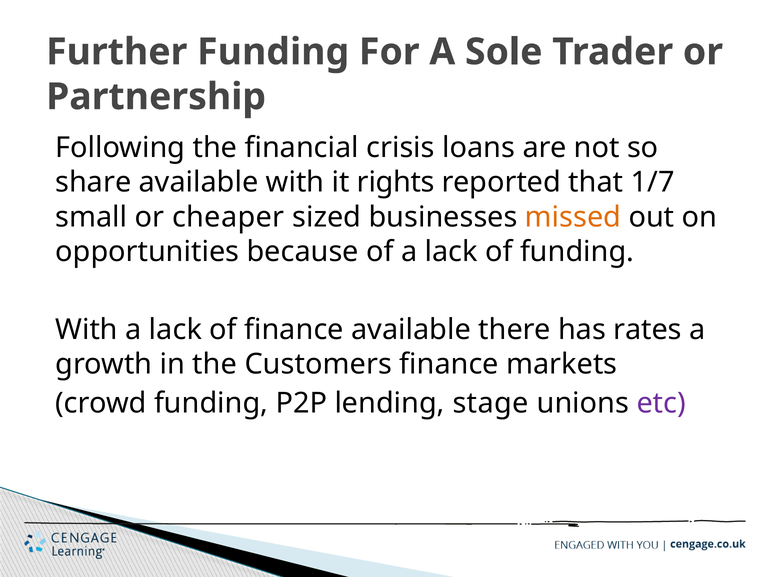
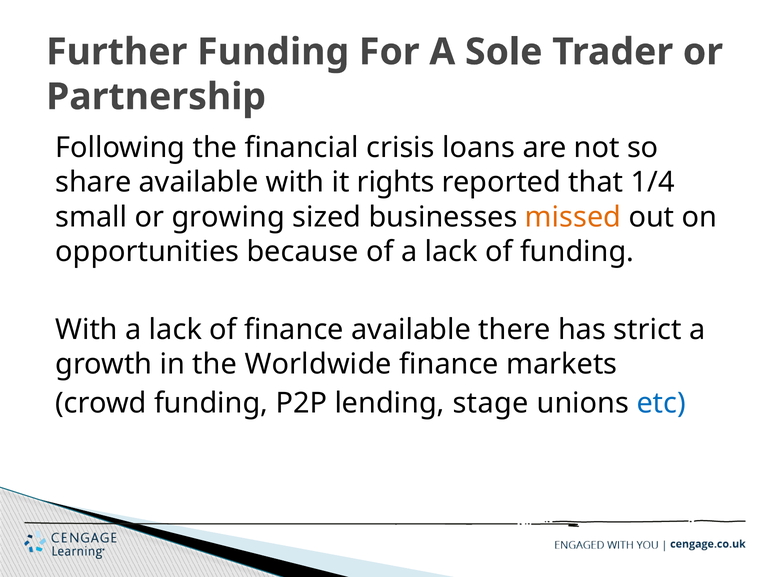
1/7: 1/7 -> 1/4 (653, 183)
cheaper: cheaper -> growing (228, 217)
rates: rates -> strict (647, 330)
Customers: Customers -> Worldwide (318, 365)
etc colour: purple -> blue (661, 403)
